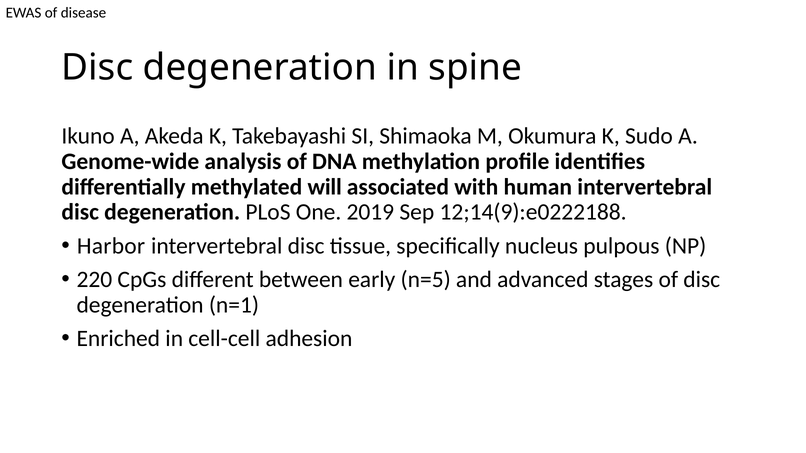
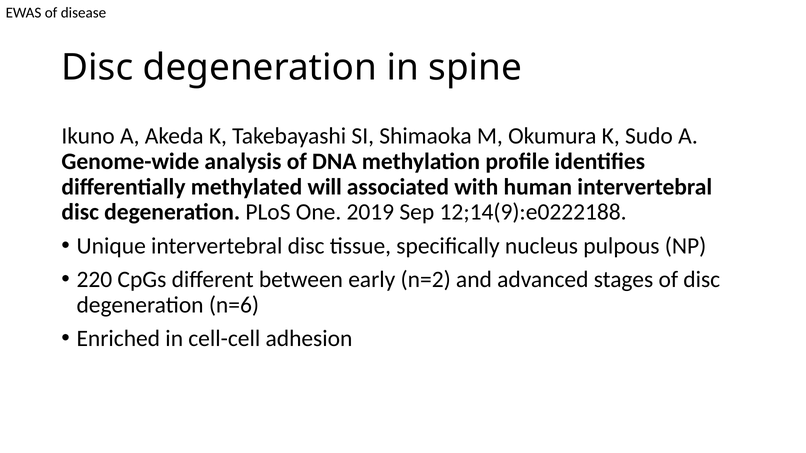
Harbor: Harbor -> Unique (111, 246)
n=5: n=5 -> n=2 (426, 280)
n=1: n=1 -> n=6 (234, 305)
